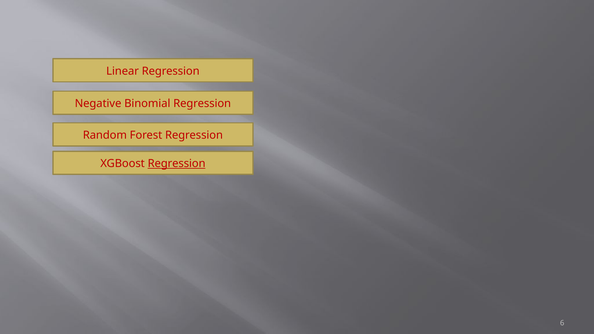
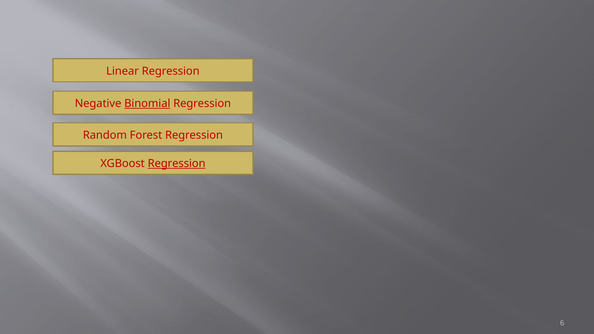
Binomial underline: none -> present (147, 104)
